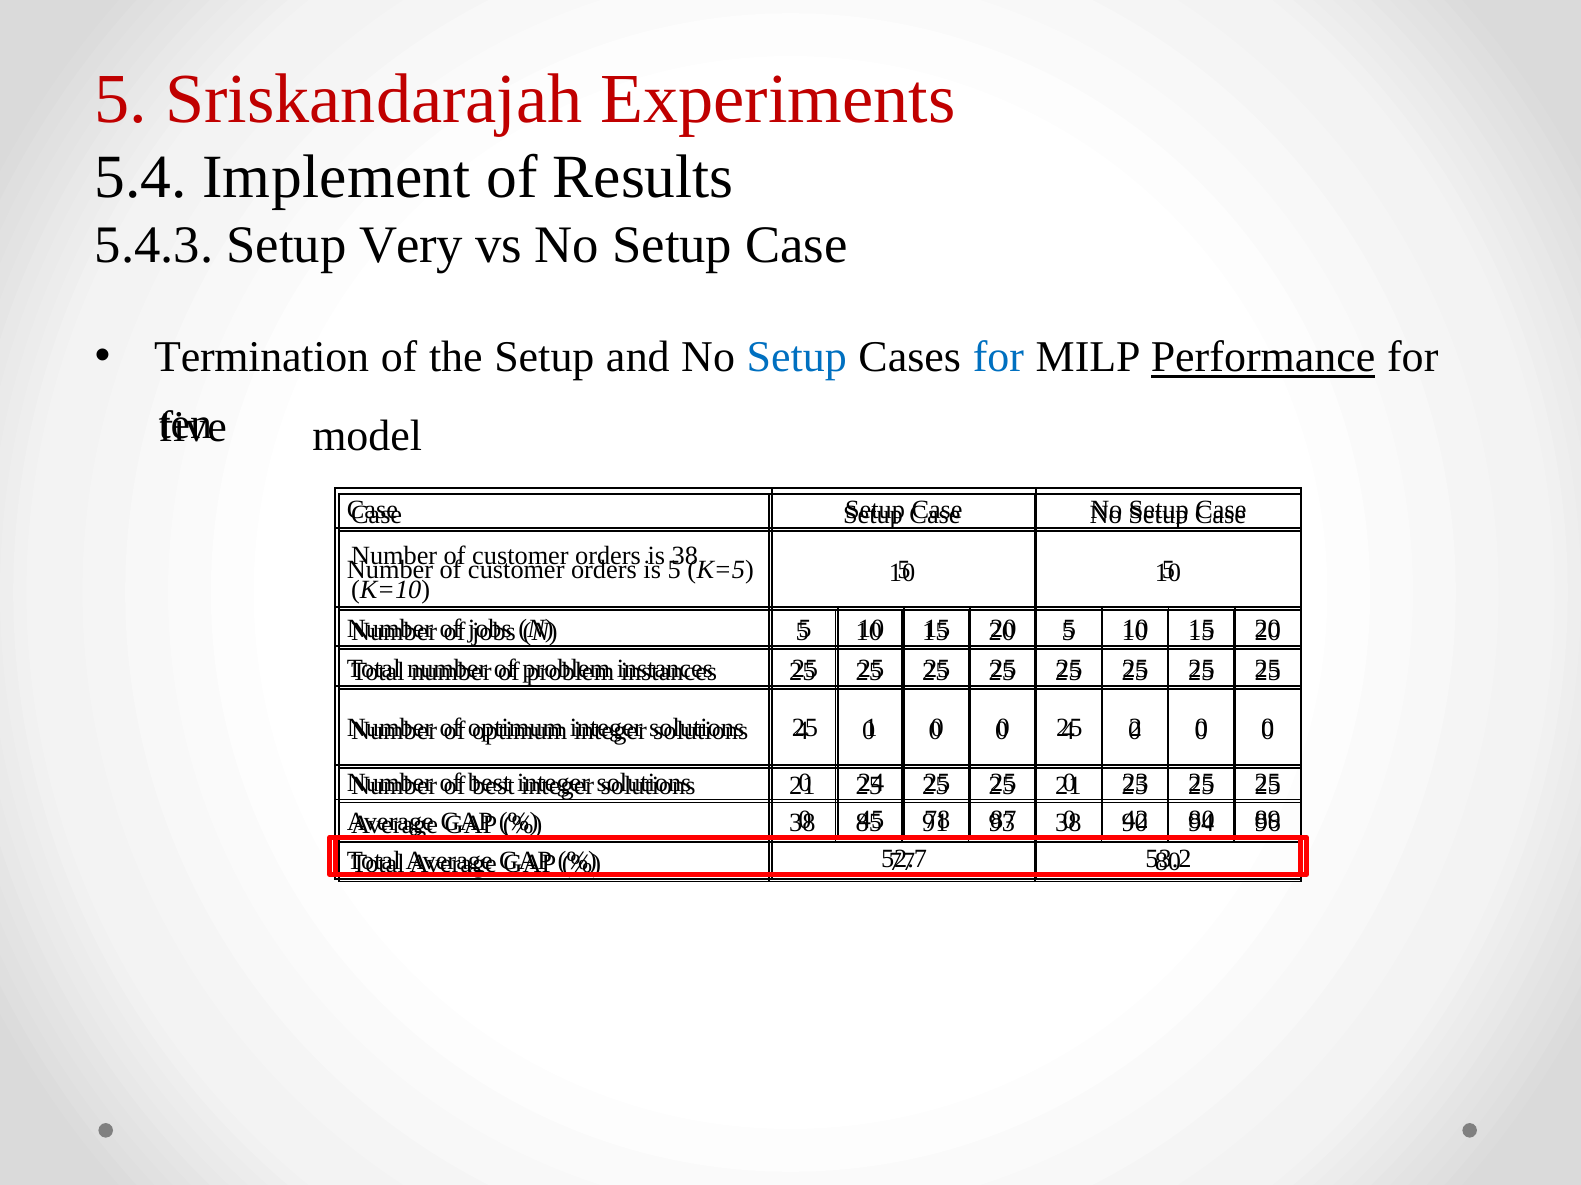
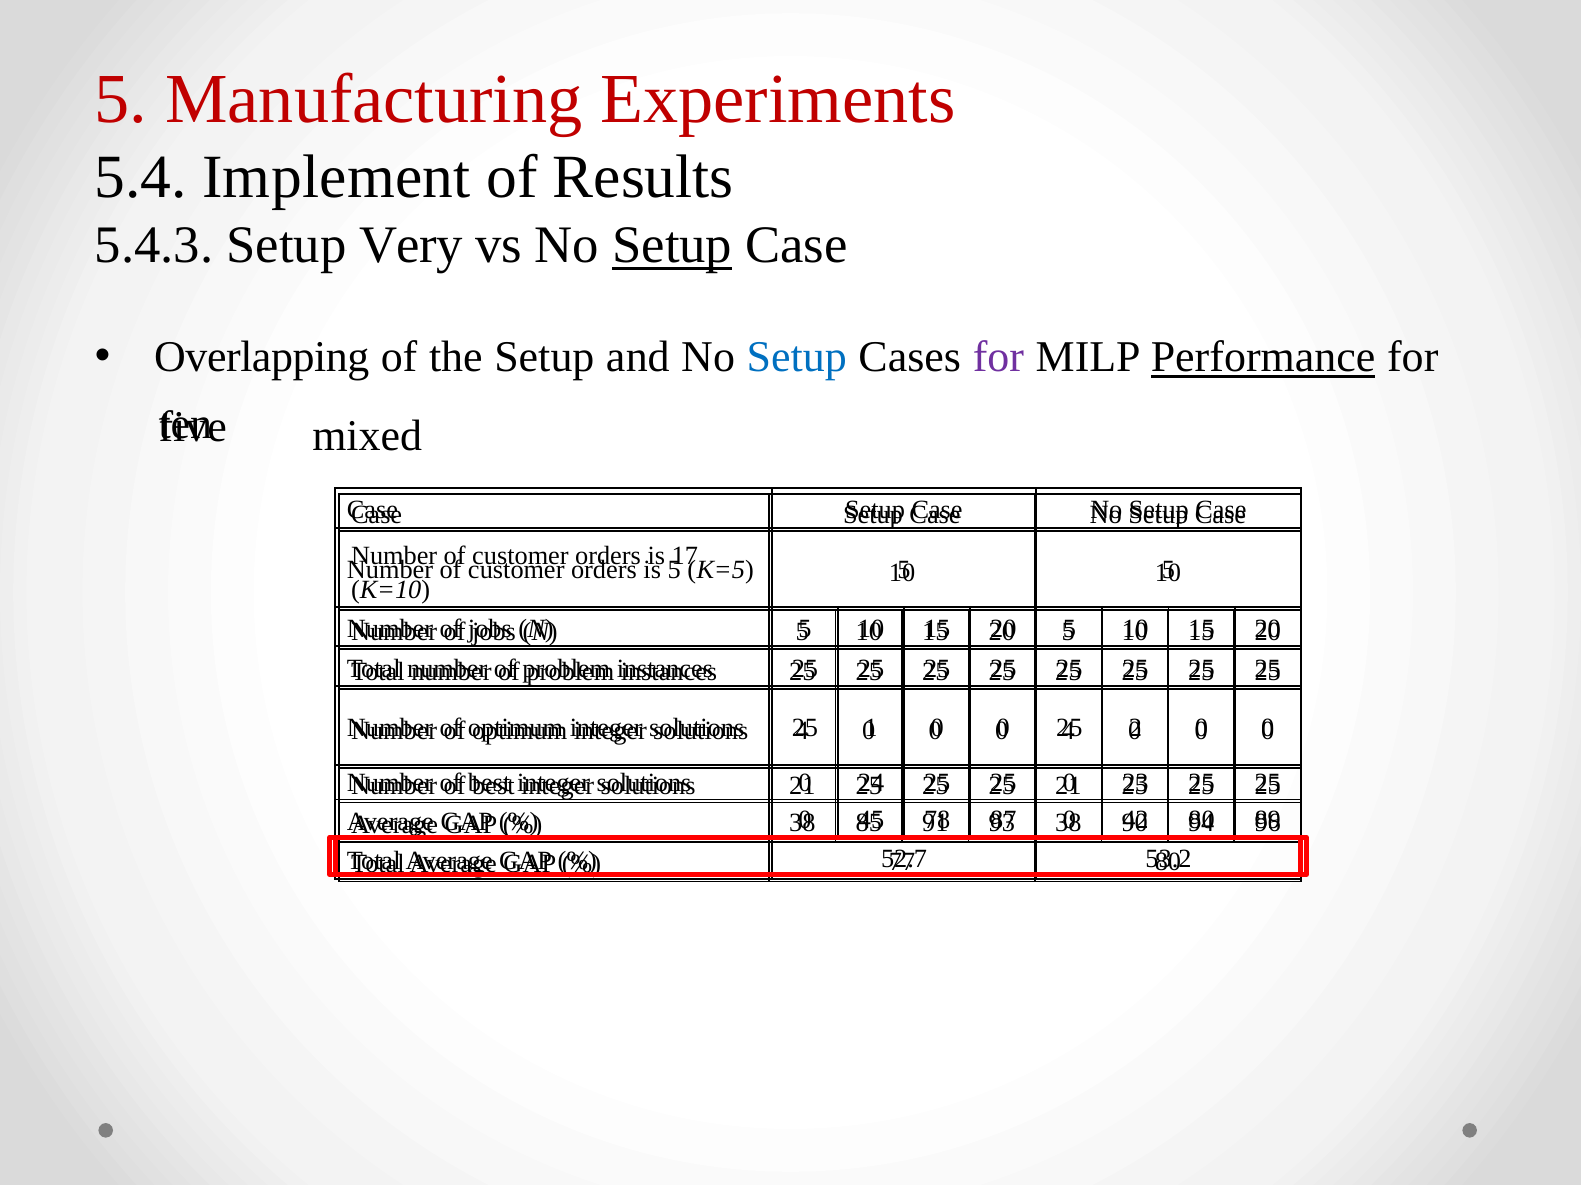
Sriskandarajah: Sriskandarajah -> Manufacturing (374, 99)
Setup underline: none -> present (672, 246)
Termination: Termination -> Overlapping (262, 358)
for colour: blue -> purple (998, 358)
model: model -> mixed (367, 437)
38: 38 -> 17 (685, 556)
